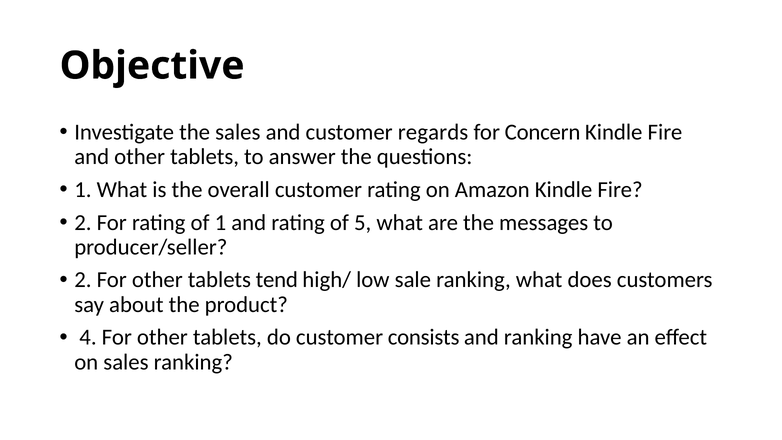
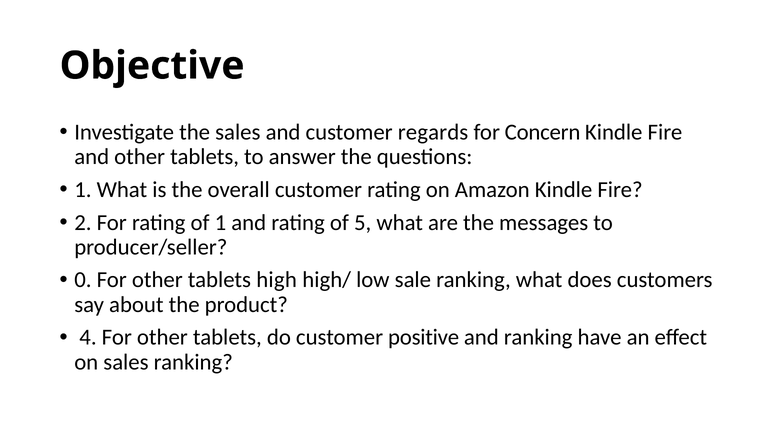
2: 2 -> 0 (83, 280)
tend: tend -> high (277, 280)
consists: consists -> positive (424, 337)
